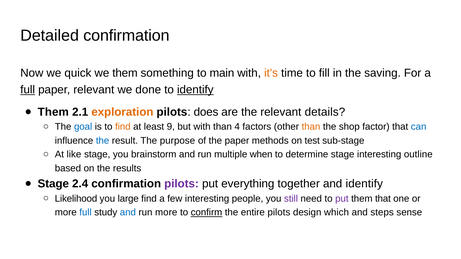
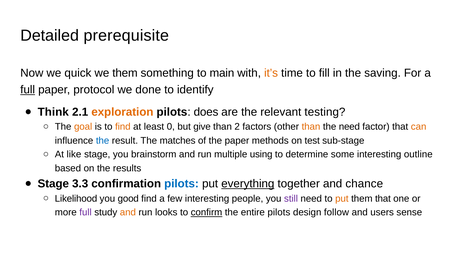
Detailed confirmation: confirmation -> prerequisite (126, 36)
paper relevant: relevant -> protocol (94, 90)
identify underline: present -> none (195, 90)
Them: Them -> Think (53, 112)
details: details -> testing (325, 112)
goal colour: blue -> orange (83, 127)
9: 9 -> 0 (171, 127)
but with: with -> give (202, 127)
4: 4 -> 2 (237, 127)
the shop: shop -> need (349, 127)
can colour: blue -> orange (419, 127)
purpose: purpose -> matches (178, 141)
when: when -> using (261, 155)
determine stage: stage -> some (343, 155)
2.4: 2.4 -> 3.3 (80, 184)
pilots colour: purple -> blue (182, 184)
everything underline: none -> present (248, 184)
and identify: identify -> chance (364, 184)
large: large -> good (128, 199)
put colour: purple -> orange (342, 199)
full colour: blue -> purple (86, 213)
and colour: blue -> orange (128, 213)
run more: more -> looks (166, 213)
which: which -> follow (336, 213)
steps: steps -> users (382, 213)
